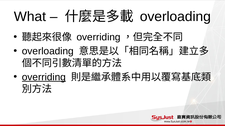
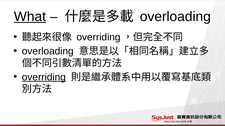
What underline: none -> present (30, 17)
